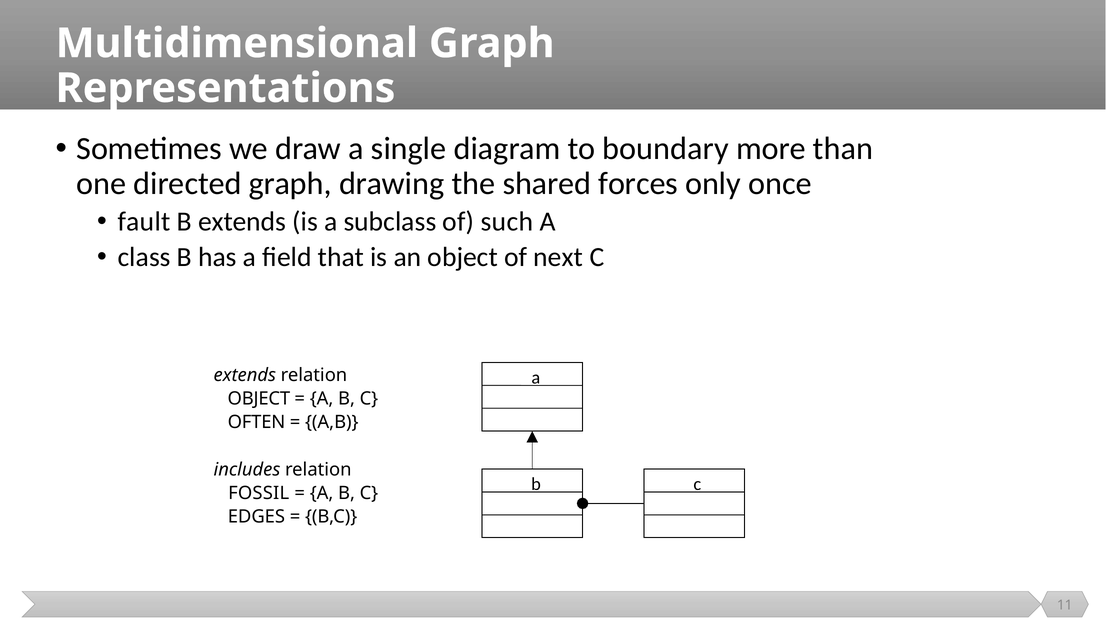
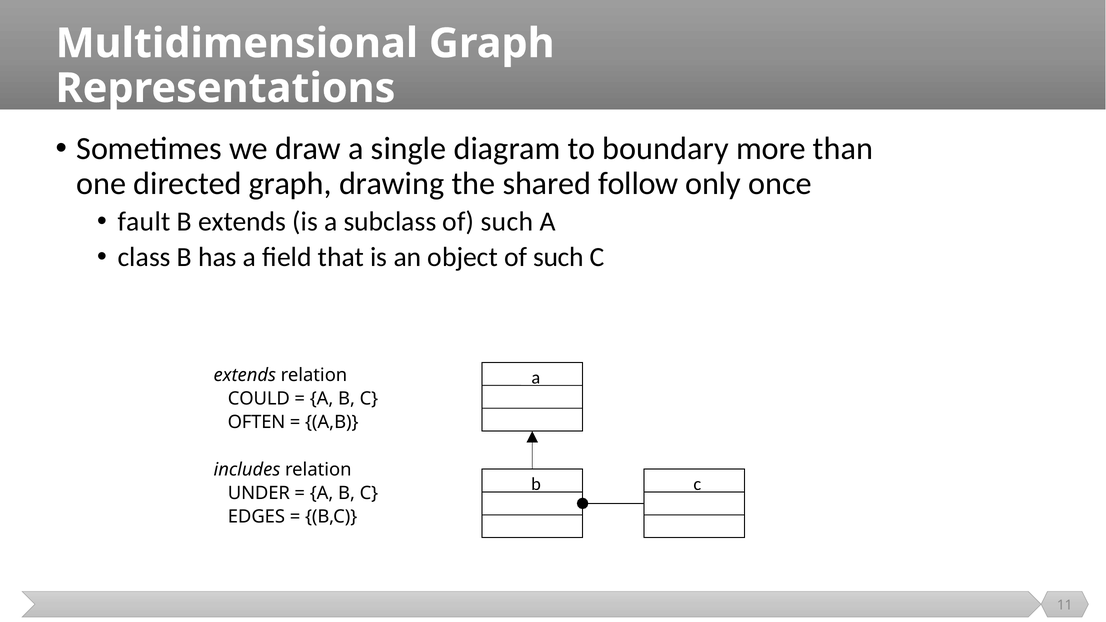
forces: forces -> follow (638, 184)
object of next: next -> such (558, 257)
OBJECT: OBJECT -> COULD (259, 399)
FOSSIL: FOSSIL -> UNDER (259, 493)
